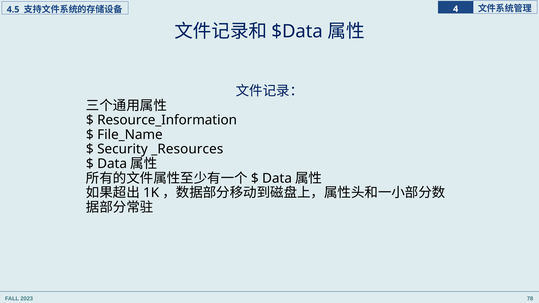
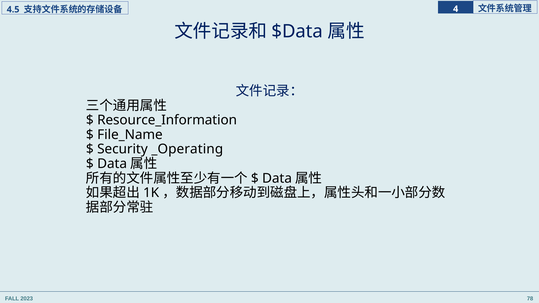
_Resources: _Resources -> _Operating (187, 149)
